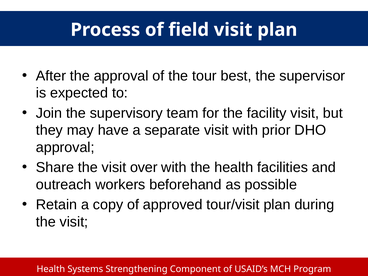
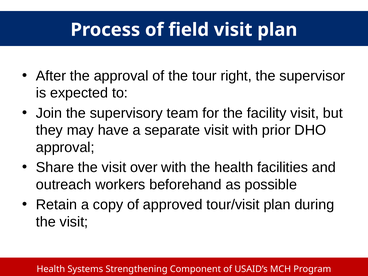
best: best -> right (236, 76)
